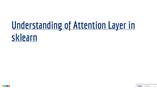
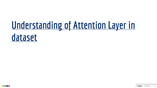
sklearn: sklearn -> dataset (24, 38)
